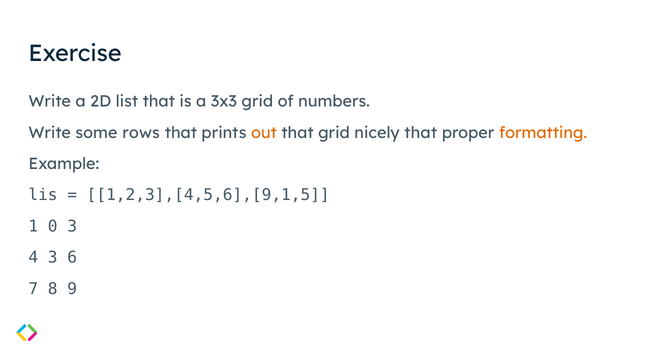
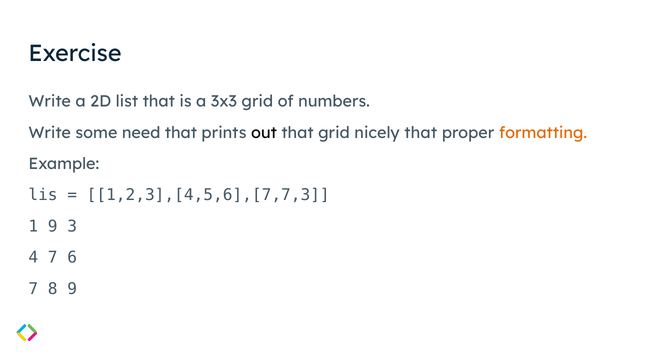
rows: rows -> need (141, 133)
out colour: orange -> black (264, 133)
1,2,3],[4,5,6],[9,1,5: 1,2,3],[4,5,6],[9,1,5 -> 1,2,3],[4,5,6],[7,7,3 (208, 195)
1 0: 0 -> 9 (53, 227)
4 3: 3 -> 7 (53, 258)
